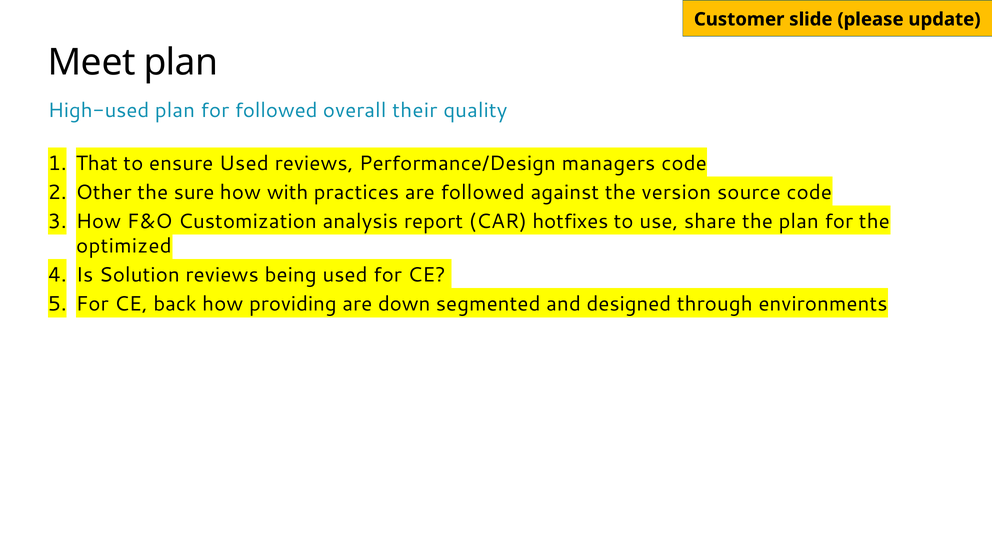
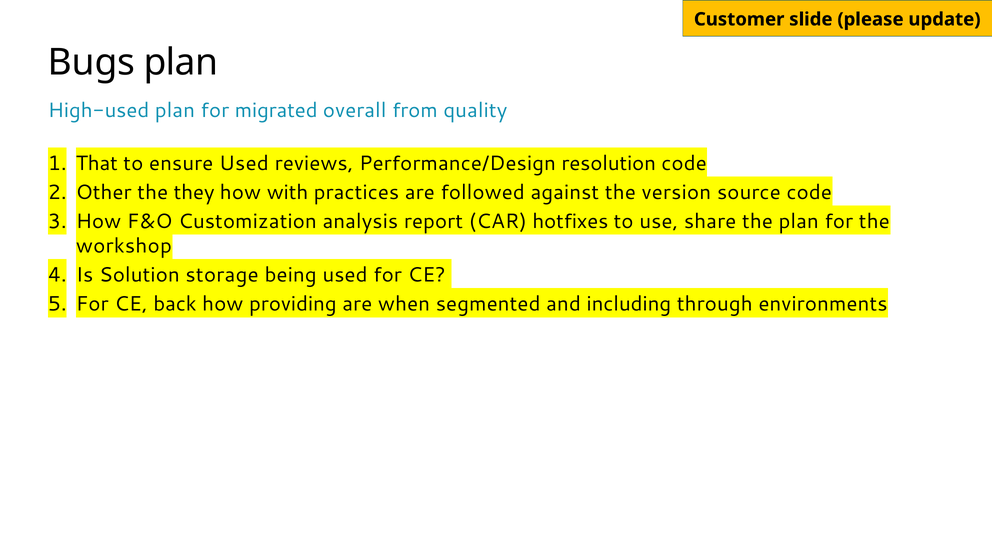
Meet: Meet -> Bugs (92, 62)
for followed: followed -> migrated (276, 111)
their: their -> from (415, 111)
managers: managers -> resolution (609, 163)
sure: sure -> they (194, 192)
optimized: optimized -> workshop (124, 246)
Solution reviews: reviews -> storage (222, 275)
down: down -> when (404, 304)
designed: designed -> including (629, 304)
